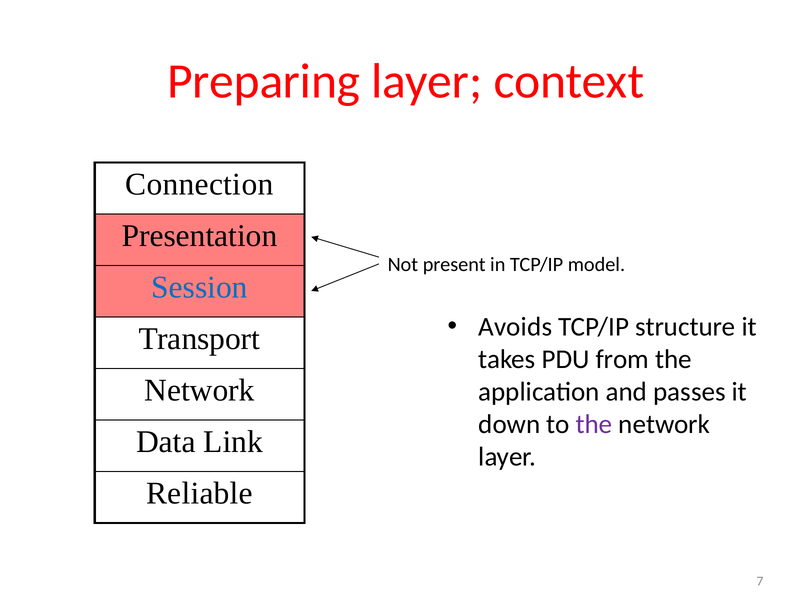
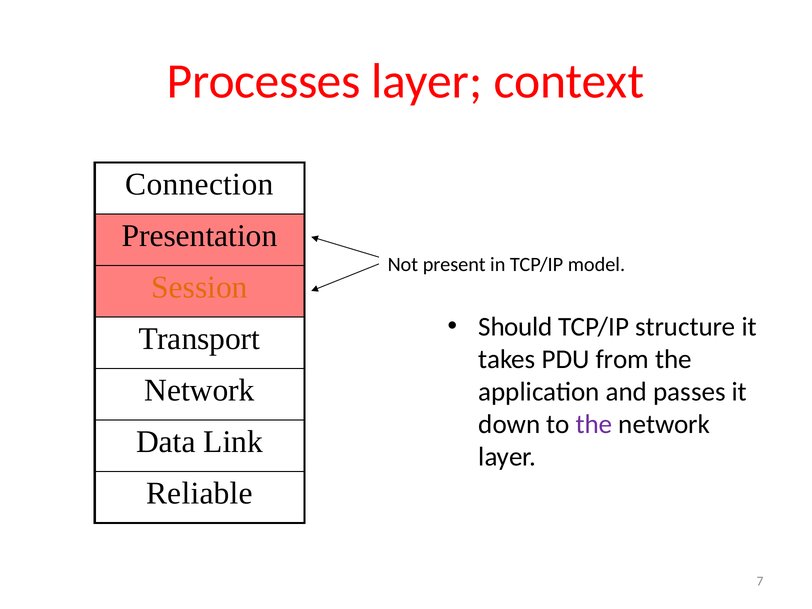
Preparing: Preparing -> Processes (264, 81)
Session colour: blue -> orange (200, 287)
Avoids: Avoids -> Should (515, 327)
